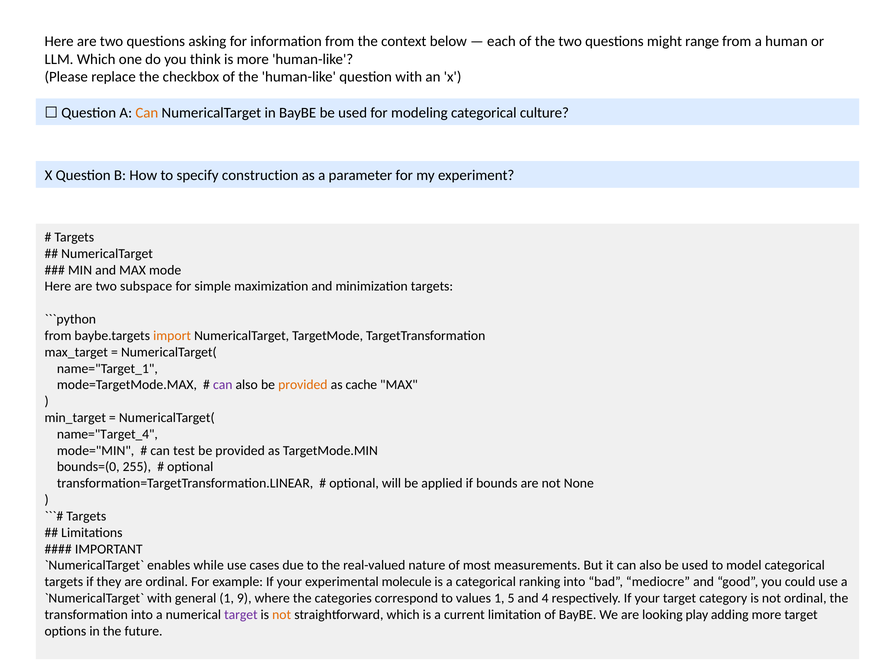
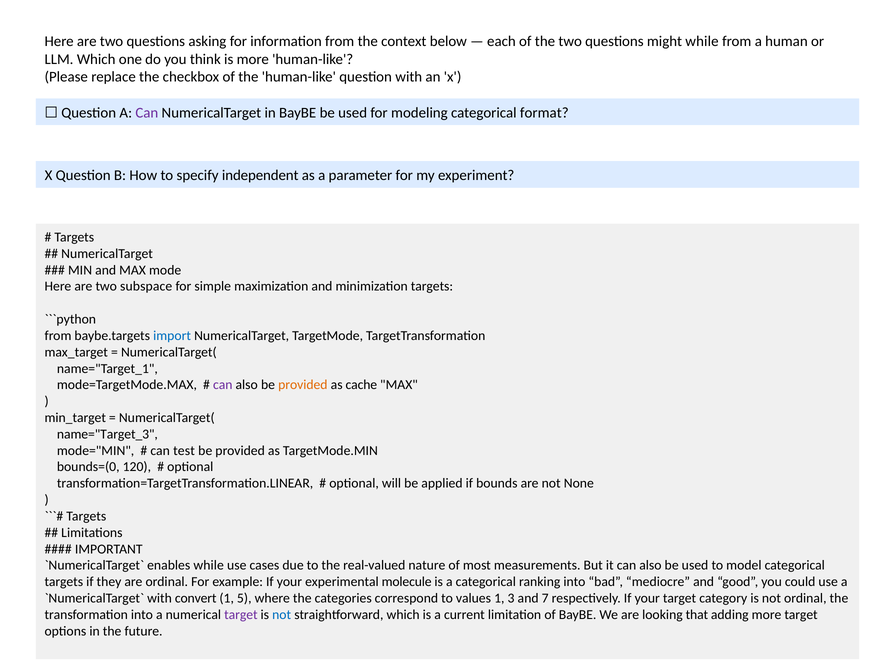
might range: range -> while (702, 41)
Can colour: orange -> purple (147, 113)
culture: culture -> format (544, 113)
construction: construction -> independent (260, 176)
import colour: orange -> blue (172, 336)
name="Target_4: name="Target_4 -> name="Target_3 (107, 434)
255: 255 -> 120 (137, 467)
general: general -> convert (196, 599)
9: 9 -> 5 (244, 599)
5: 5 -> 3 (511, 599)
4: 4 -> 7 (545, 599)
not colour: orange -> blue (282, 615)
play: play -> that (697, 615)
